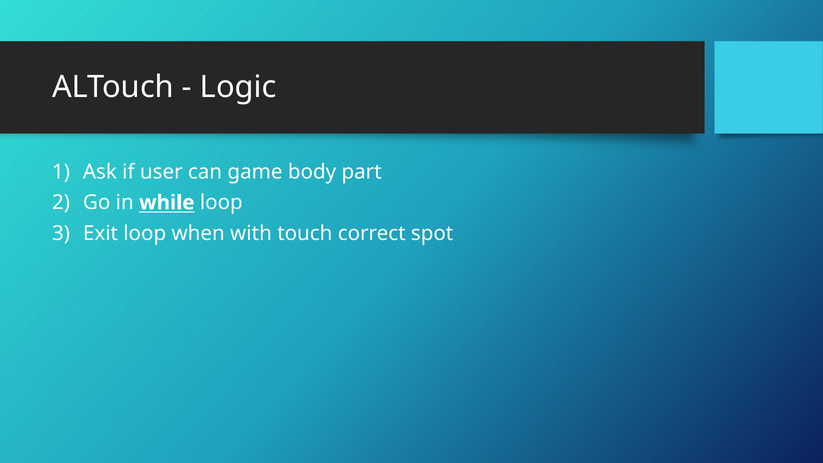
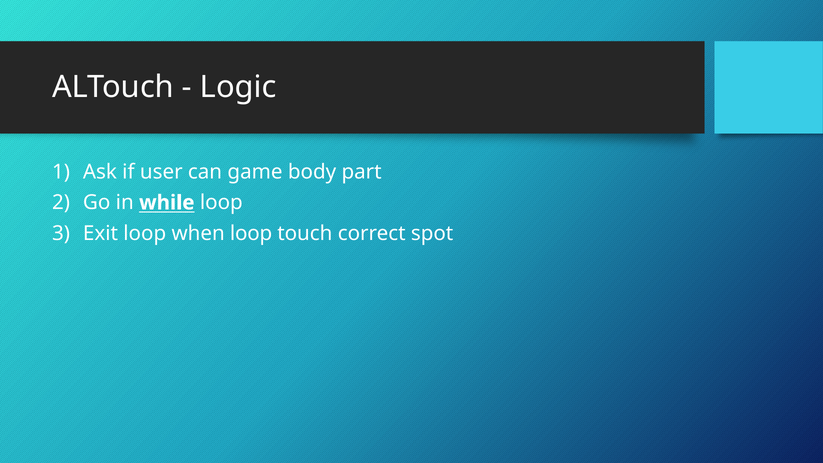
when with: with -> loop (251, 233)
